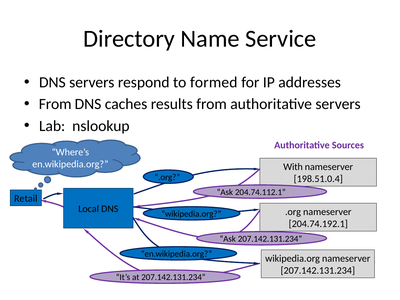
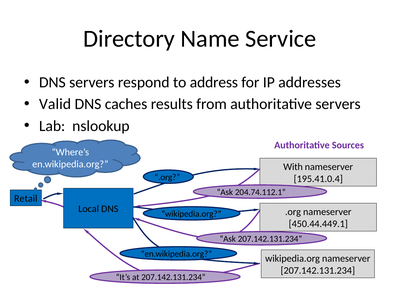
formed: formed -> address (214, 82)
From: From -> Valid (55, 104)
198.51.0.4: 198.51.0.4 -> 195.41.0.4 (318, 179)
204.74.192.1: 204.74.192.1 -> 450.44.449.1 (318, 224)
